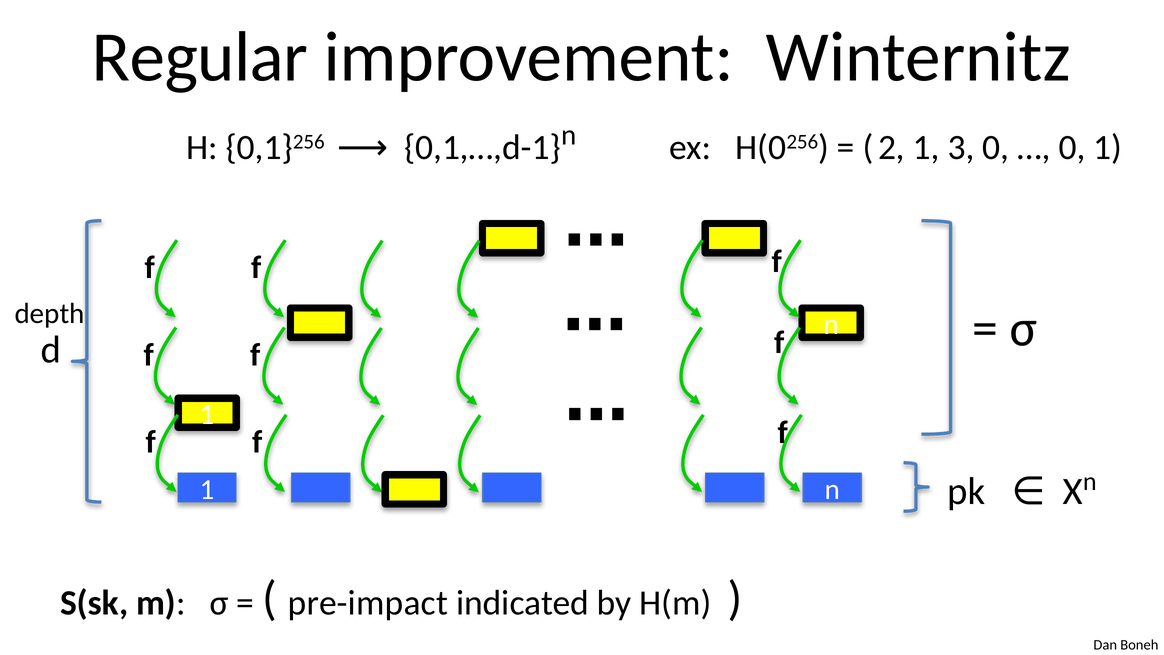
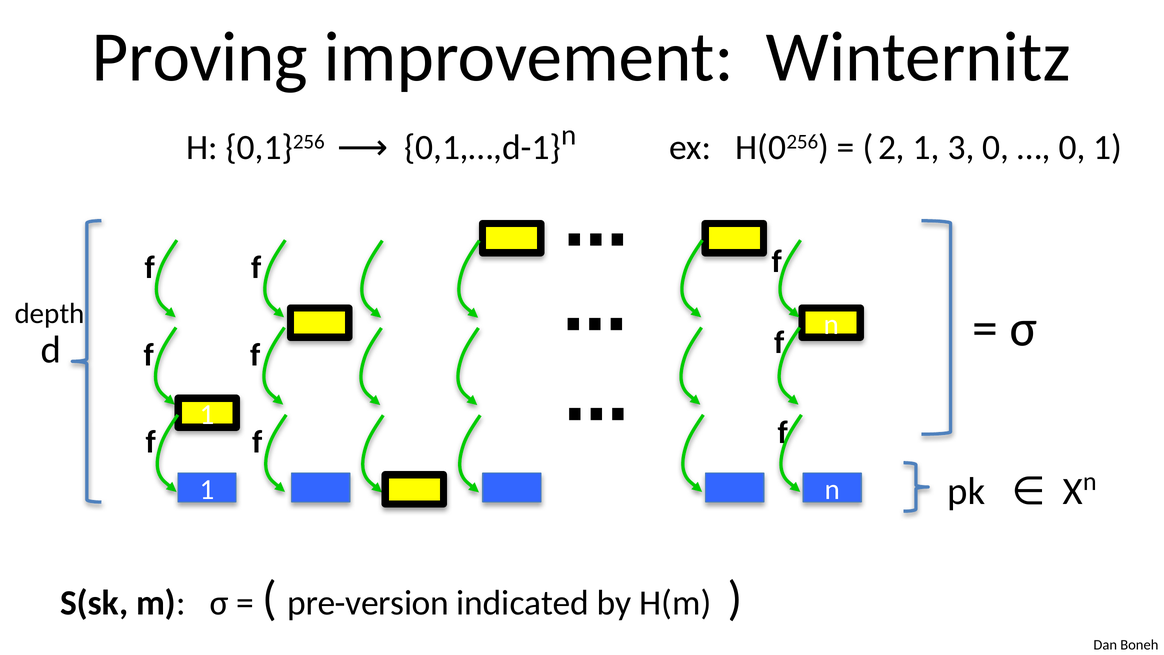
Regular: Regular -> Proving (200, 57)
pre-impact: pre-impact -> pre-version (368, 603)
